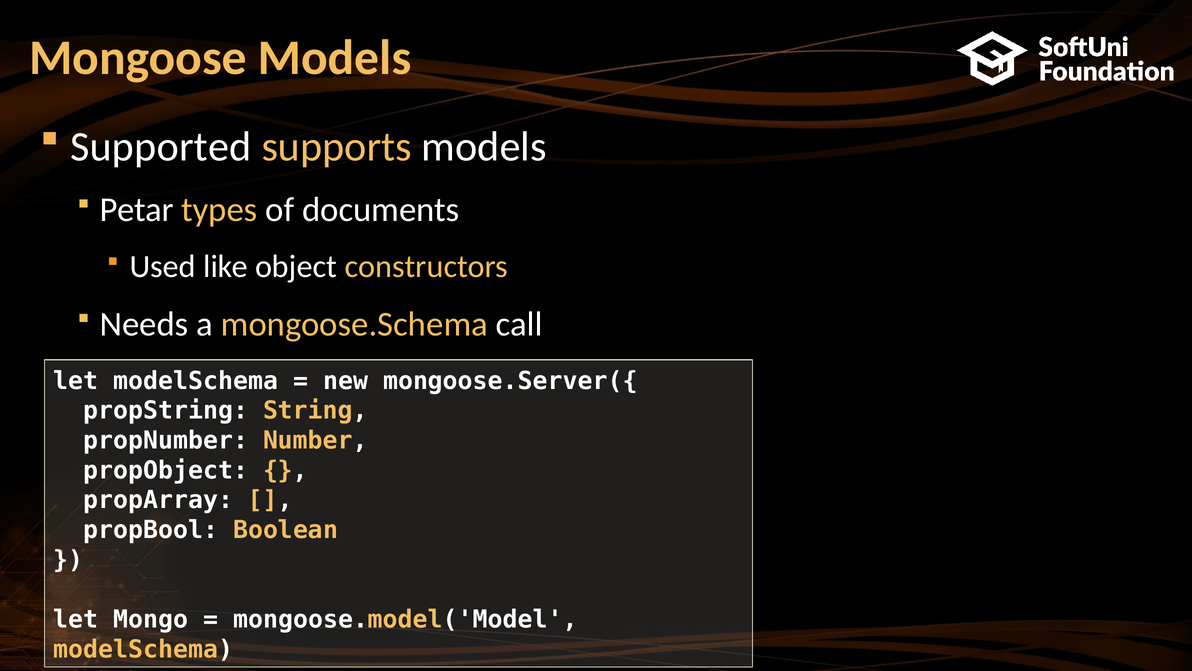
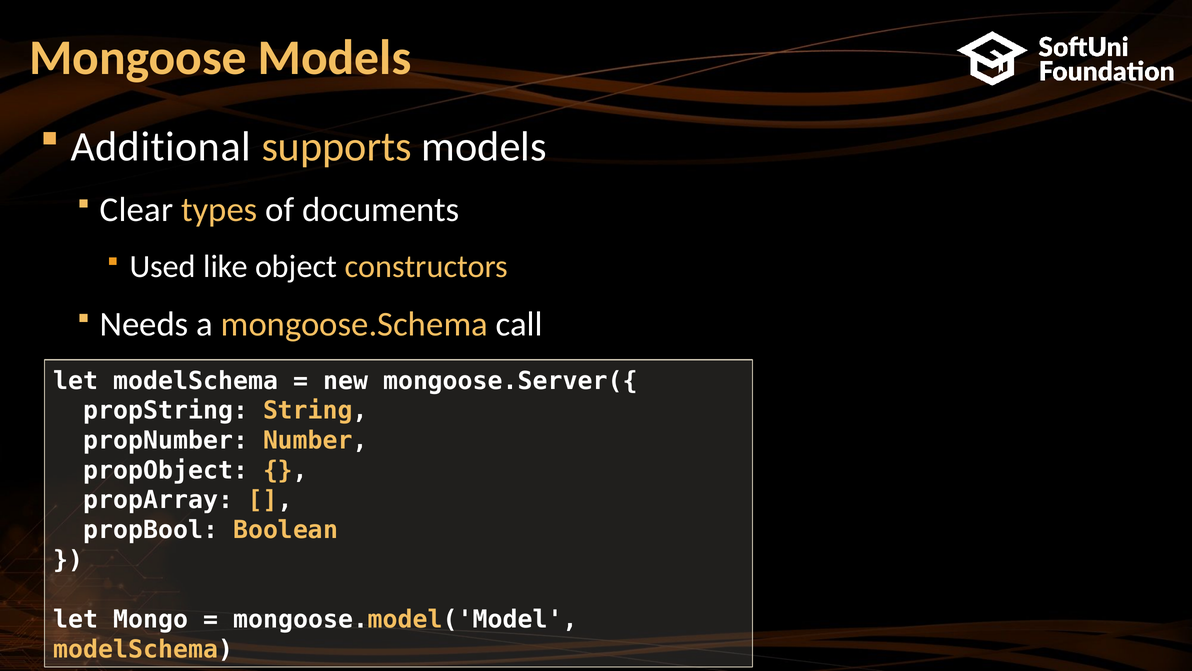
Supported: Supported -> Additional (161, 147)
Petar: Petar -> Clear (137, 210)
